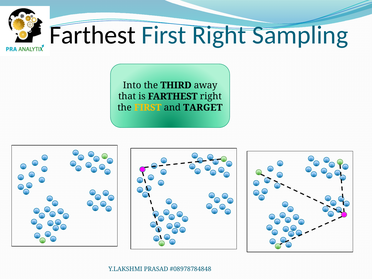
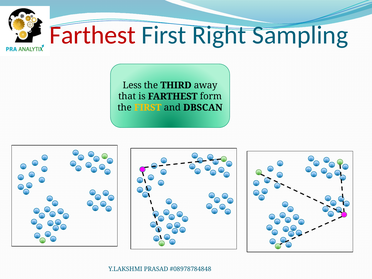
Farthest colour: black -> red (93, 35)
Into: Into -> Less (132, 85)
FARTHEST right: right -> form (211, 96)
TARGET: TARGET -> DBSCAN (203, 108)
